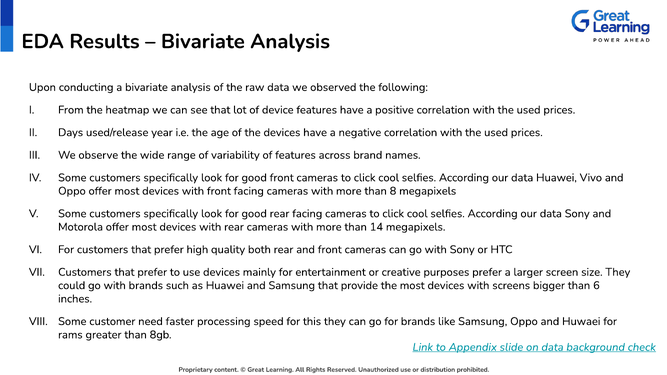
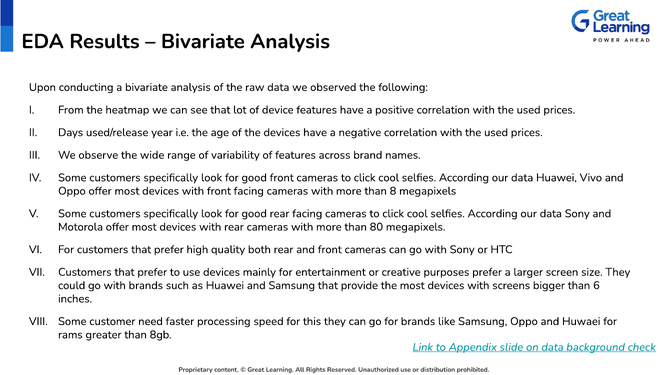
14: 14 -> 80 (376, 227)
